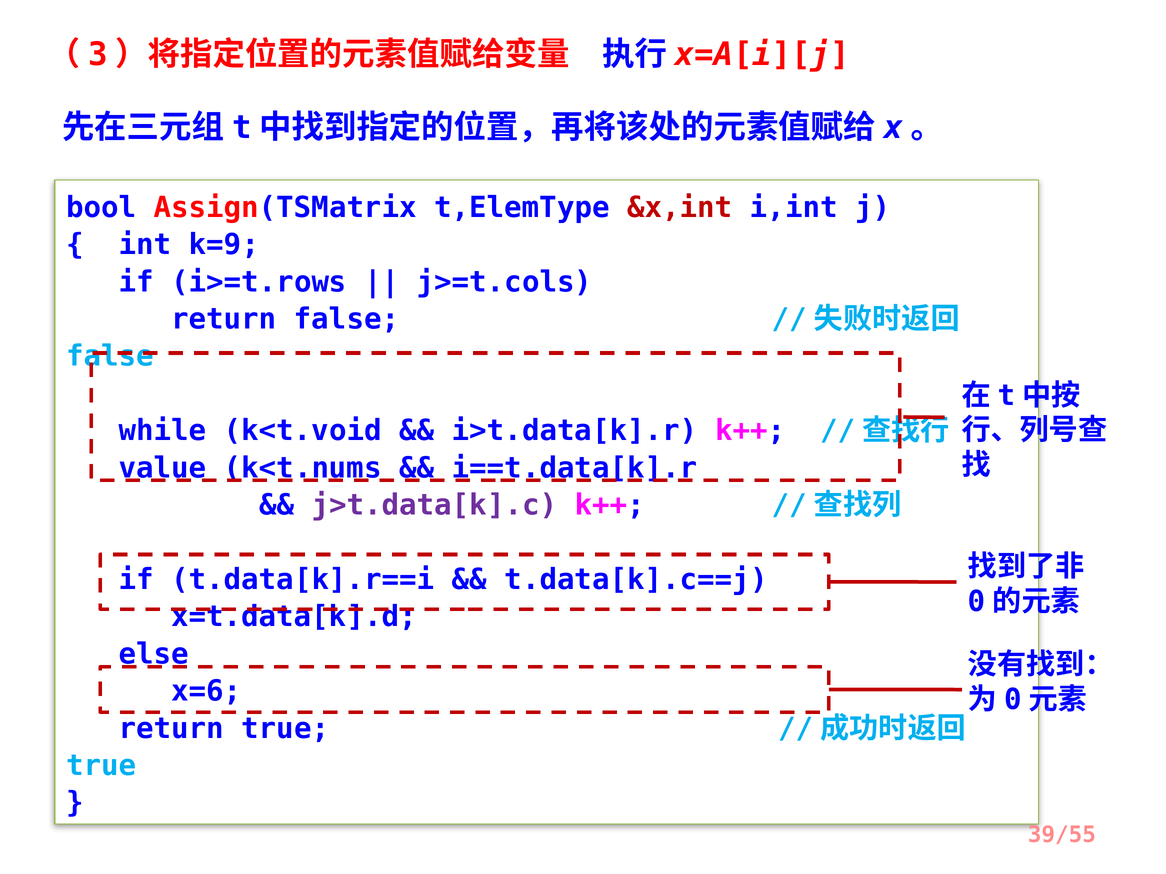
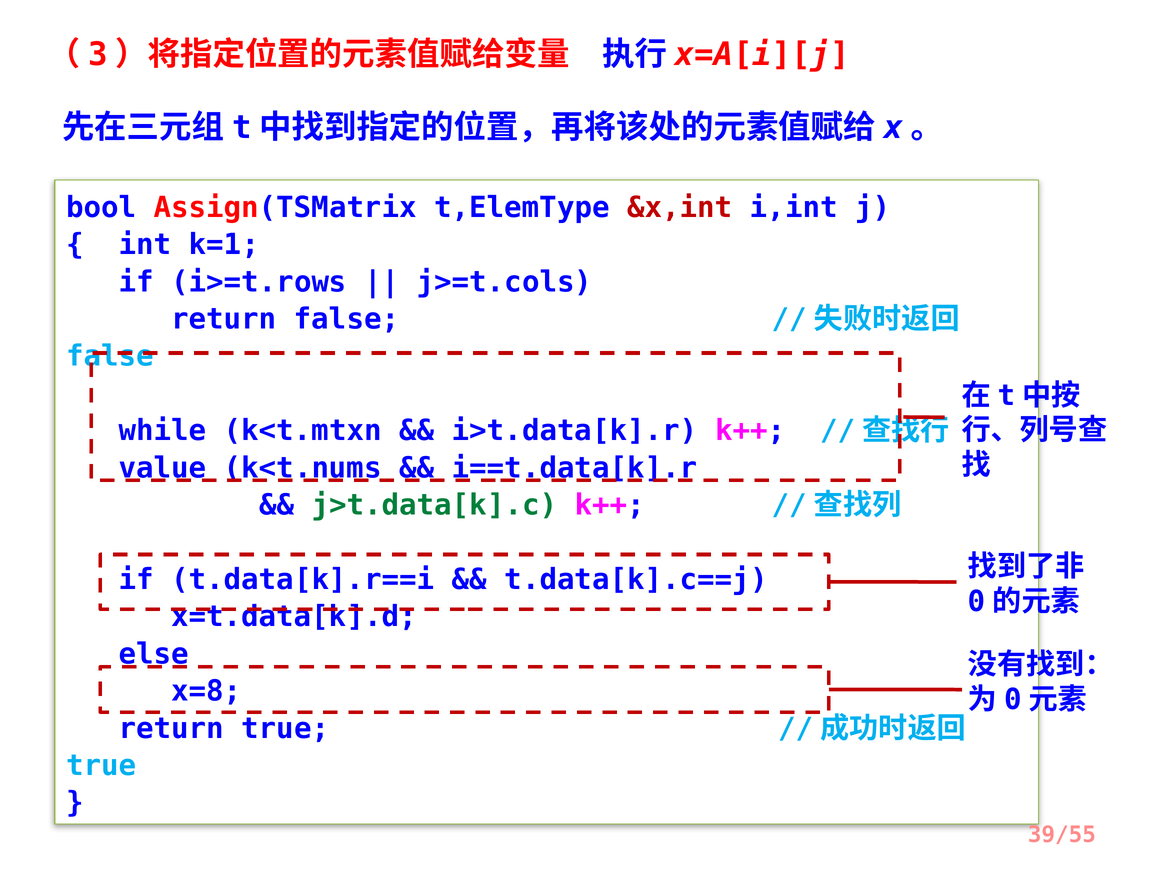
k=9: k=9 -> k=1 (224, 245)
k<t.void: k<t.void -> k<t.mtxn (303, 431)
j>t.data[k].c colour: purple -> green (434, 505)
x=6: x=6 -> x=8 (206, 692)
